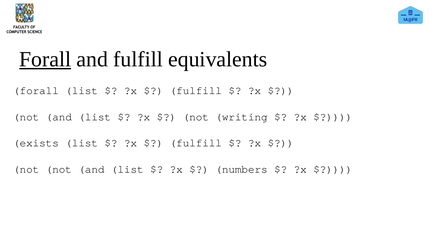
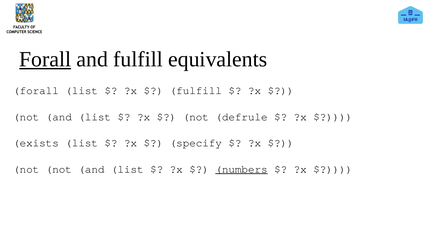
writing: writing -> defrule (241, 117)
fulfill: fulfill -> specify (196, 143)
numbers underline: none -> present (241, 169)
